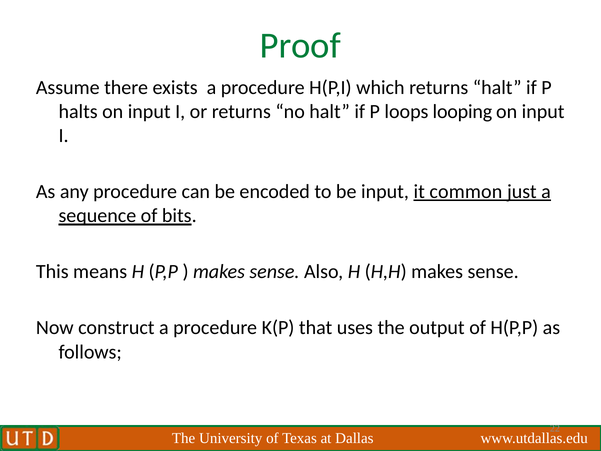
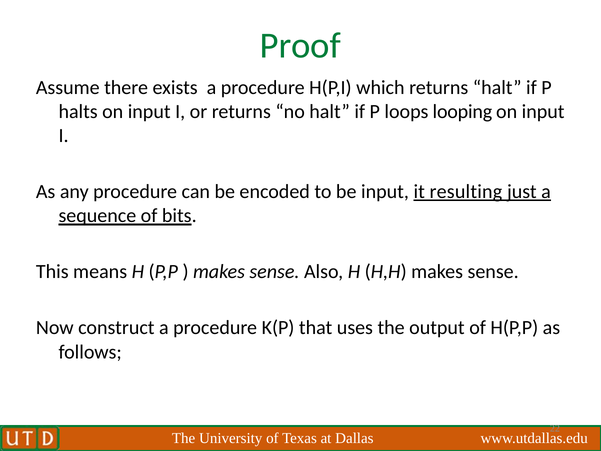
common: common -> resulting (466, 192)
